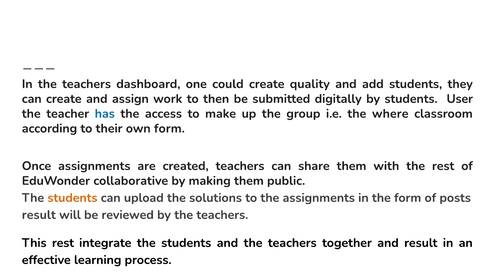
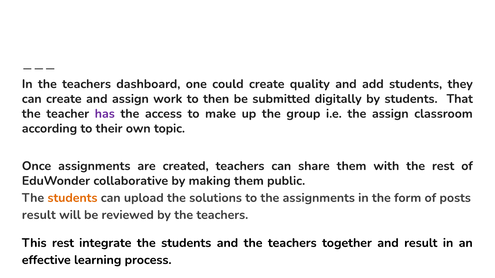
User: User -> That (460, 99)
has colour: blue -> purple (105, 114)
the where: where -> assign (390, 114)
own form: form -> topic (169, 129)
